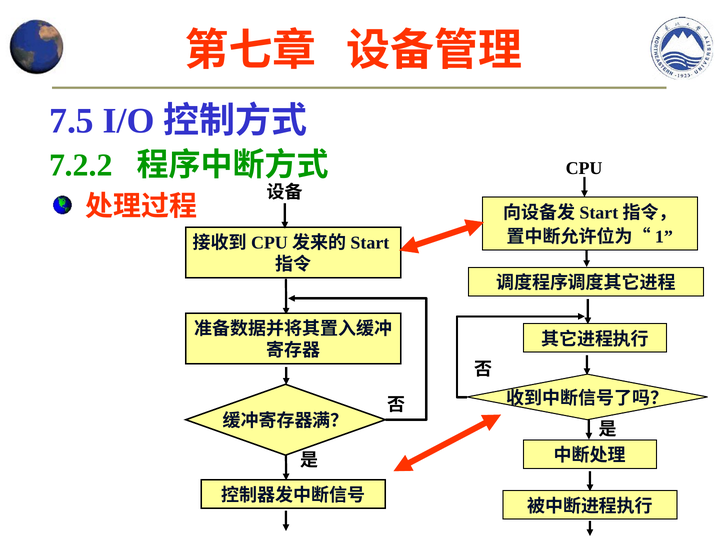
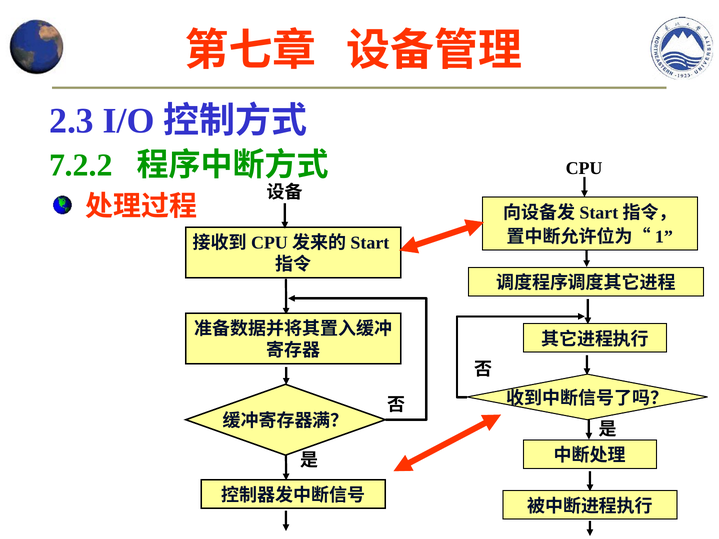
7.5: 7.5 -> 2.3 (71, 121)
